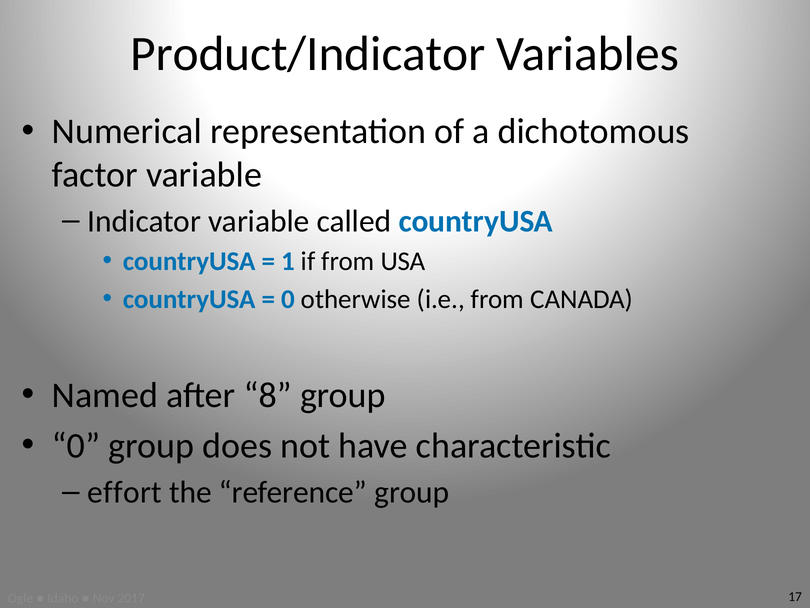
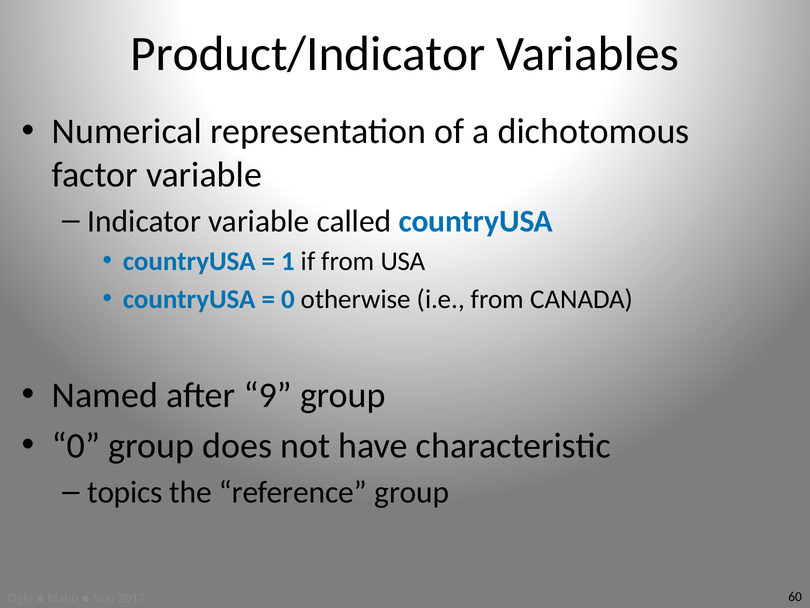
8: 8 -> 9 (268, 395)
effort: effort -> topics (125, 492)
17: 17 -> 60 (795, 596)
